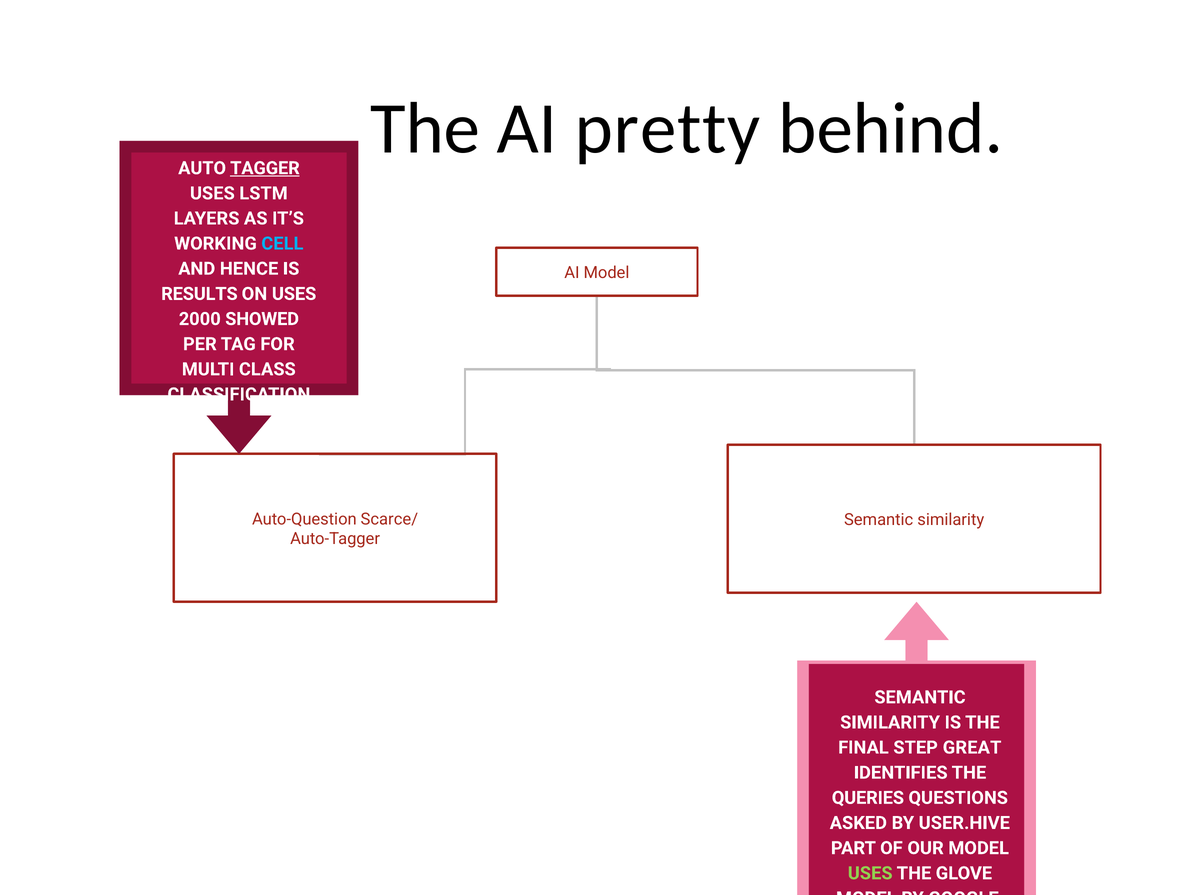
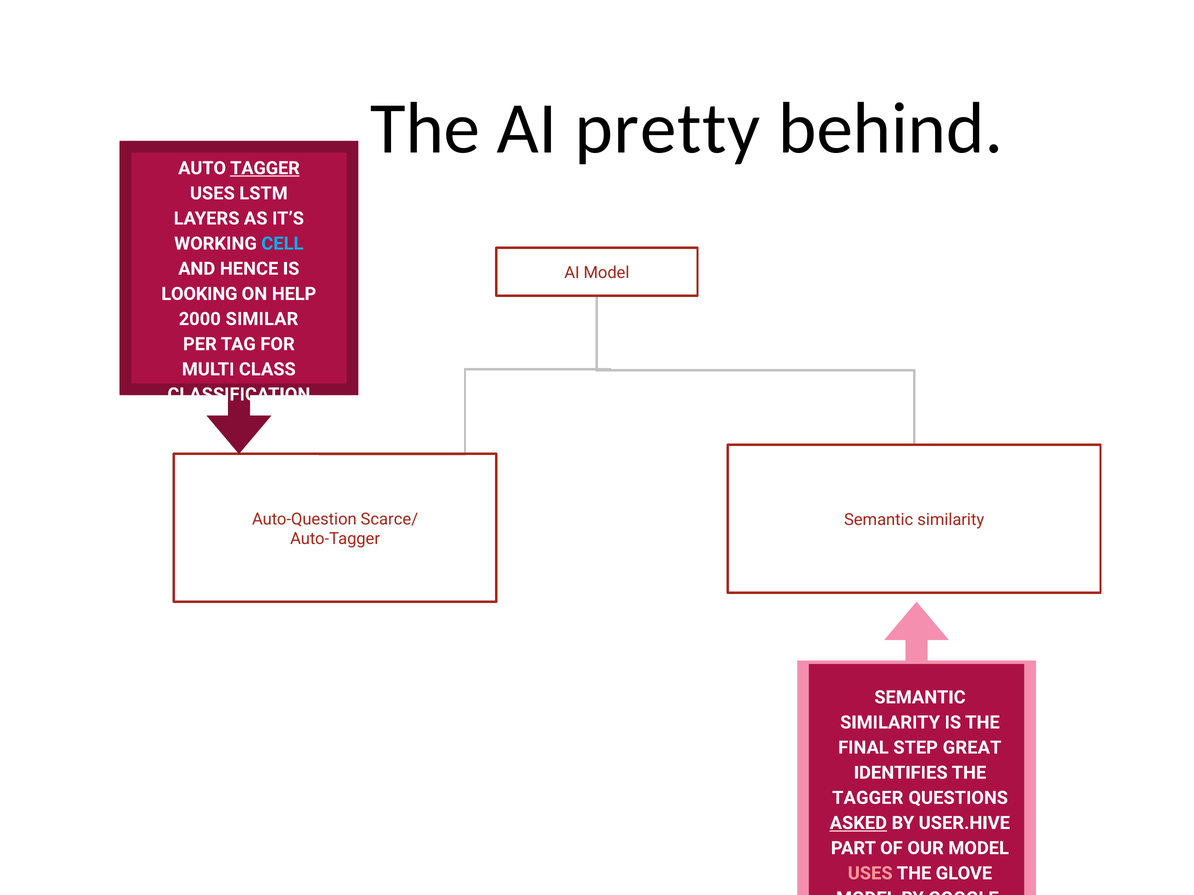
RESULTS: RESULTS -> LOOKING (199, 294)
ON USES: USES -> HELP (294, 294)
SHOWED: SHOWED -> SIMILAR (262, 319)
QUERIES: QUERIES -> TAGGER (868, 798)
ASKED underline: none -> present (858, 823)
USES colour: light green -> pink (870, 874)
